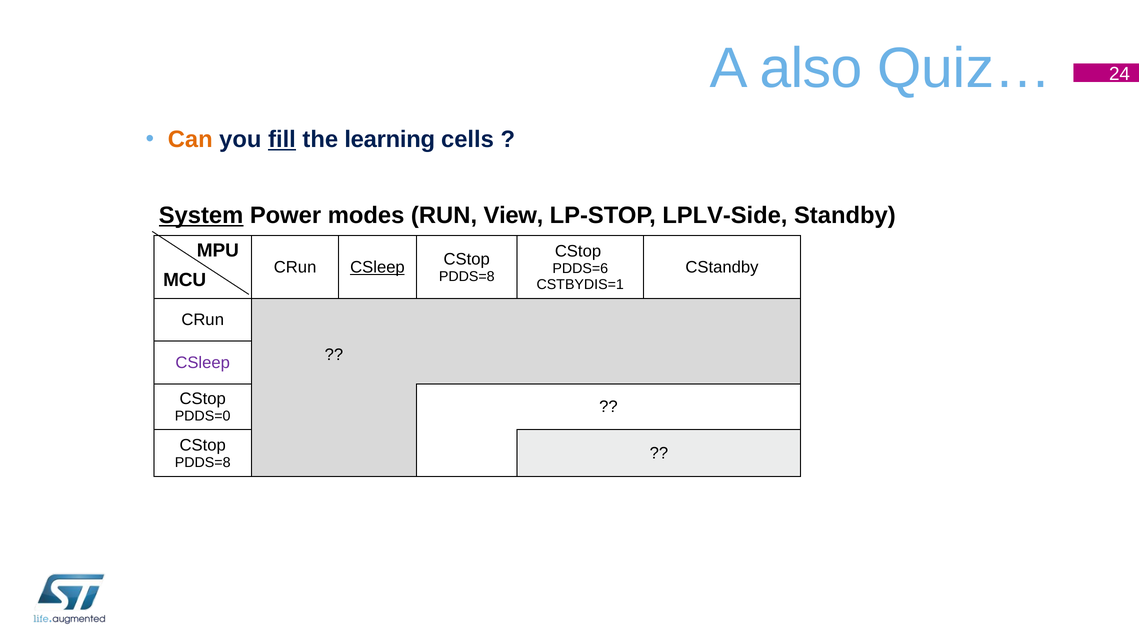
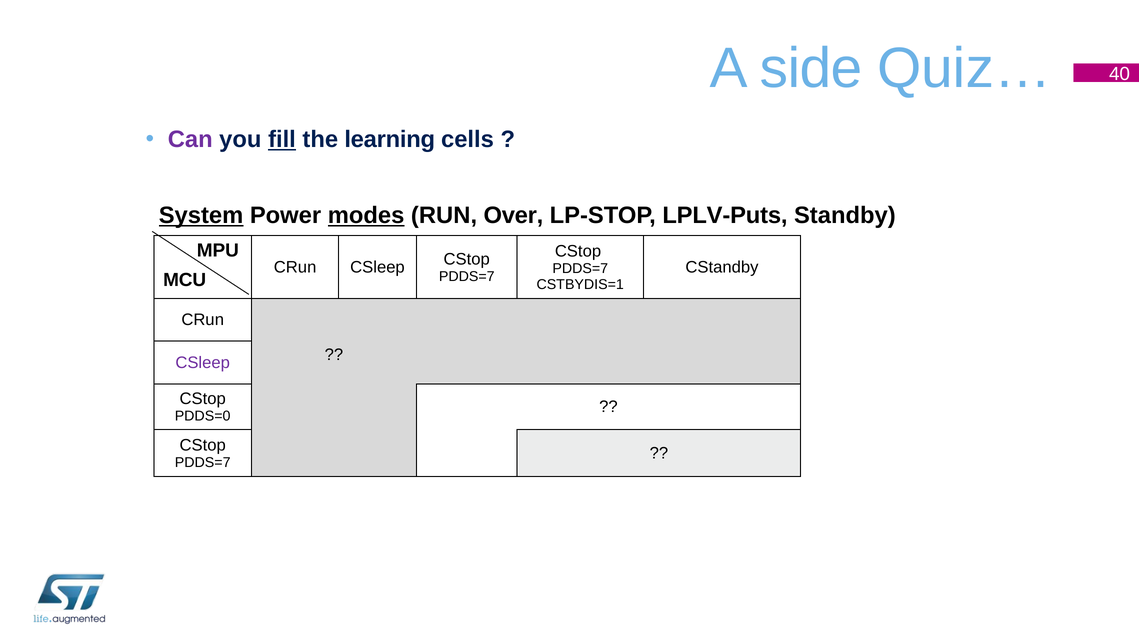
also: also -> side (811, 68)
24: 24 -> 40 (1120, 74)
Can colour: orange -> purple (190, 140)
modes underline: none -> present (366, 216)
View: View -> Over (513, 216)
LPLV-Side: LPLV-Side -> LPLV-Puts (725, 216)
CSleep underline: present -> none (377, 267)
PDDS=6: PDDS=6 -> PDDS=7 (580, 269)
PDDS=8: PDDS=8 -> PDDS=7 (467, 277)
PDDS=8: PDDS=8 -> PDDS=7 (203, 463)
